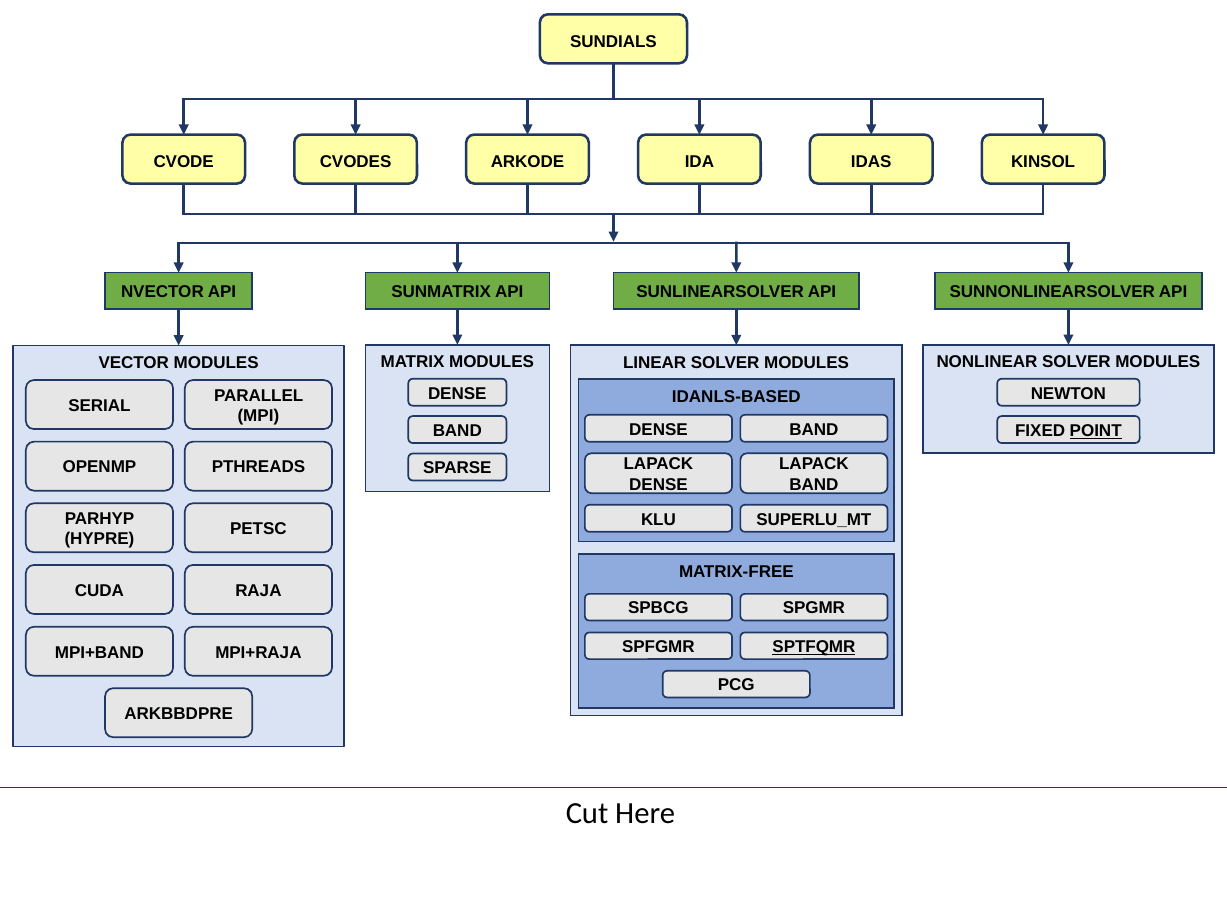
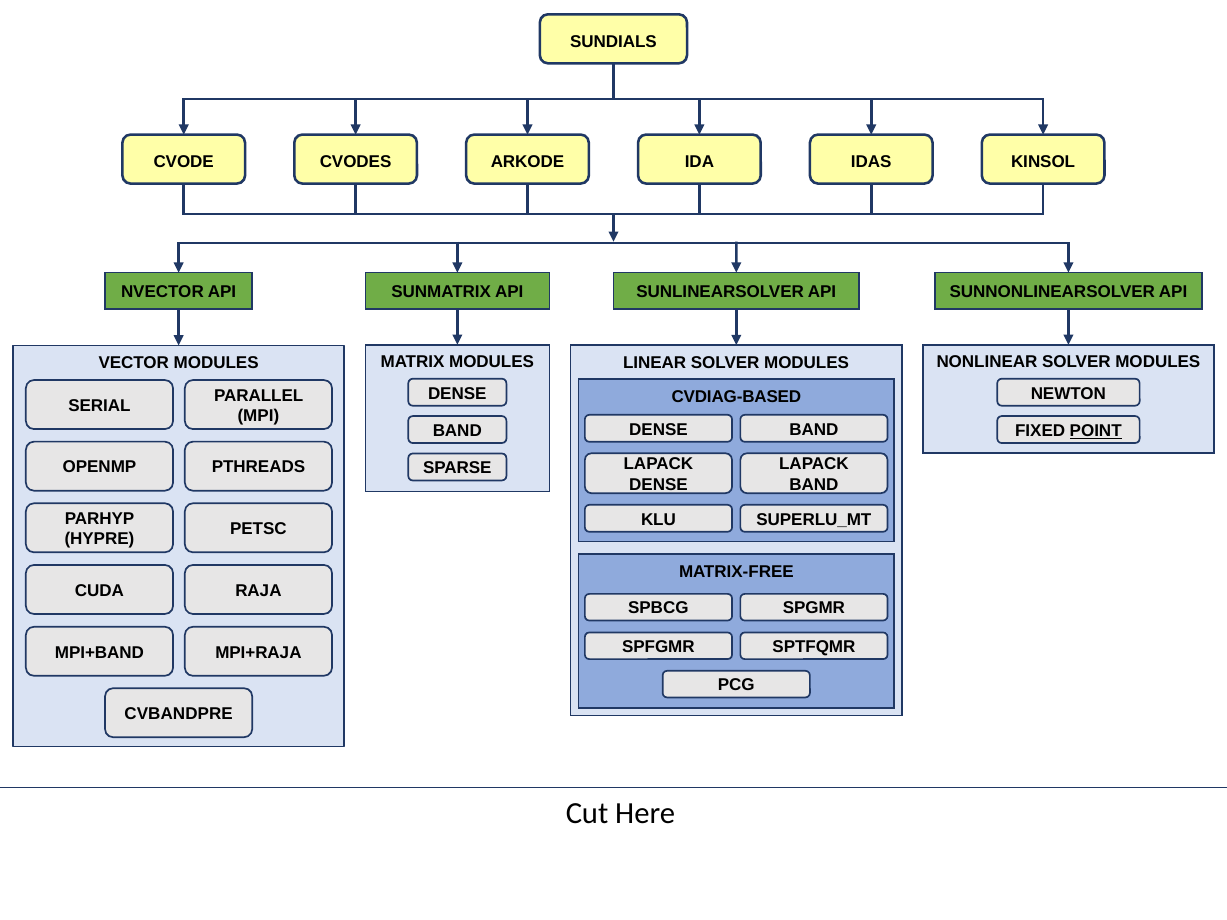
IDANLS-BASED: IDANLS-BASED -> CVDIAG-BASED (736, 397)
SPTFQMR underline: present -> none (814, 647)
ARKBBDPRE: ARKBBDPRE -> CVBANDPRE (179, 714)
